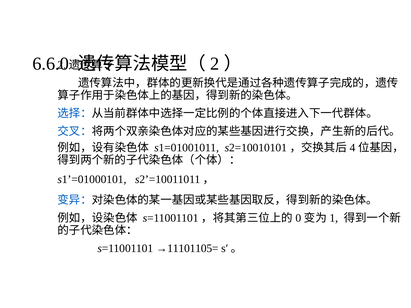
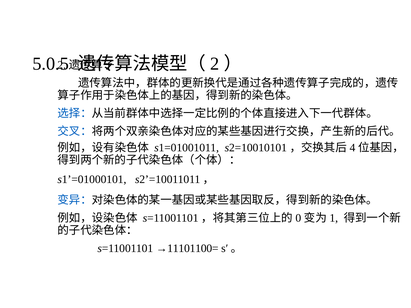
6.6.0: 6.6.0 -> 5.0.5 (51, 64)
→11101105=: →11101105= -> →11101100= (187, 249)
